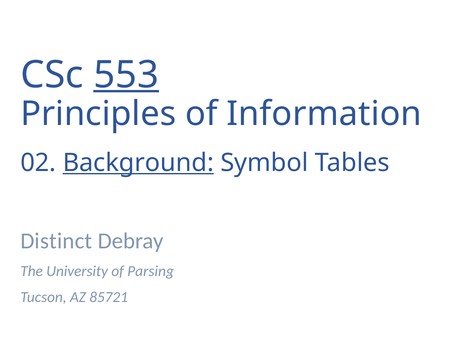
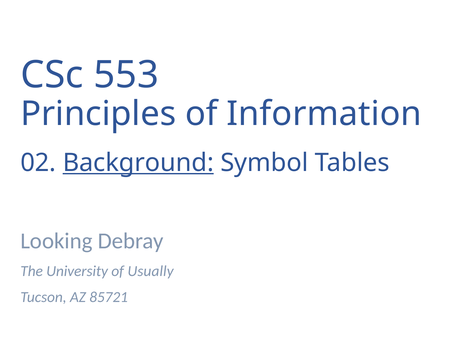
553 underline: present -> none (126, 75)
Distinct: Distinct -> Looking (56, 241)
Parsing: Parsing -> Usually (151, 271)
